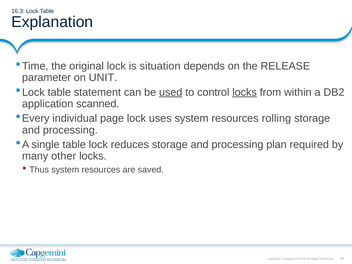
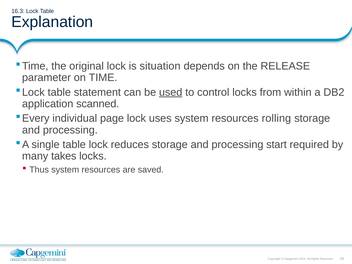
UNIT: UNIT -> TIME (103, 78)
locks underline: present -> none (245, 92)
plan: plan -> start (277, 145)
other: other -> takes (64, 156)
